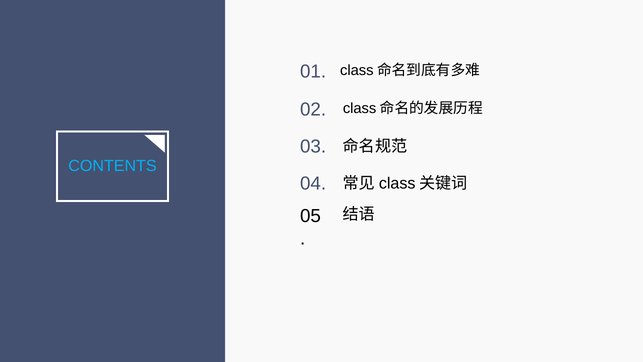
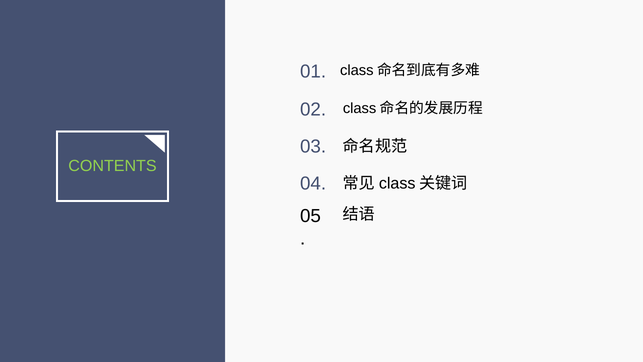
CONTENTS colour: light blue -> light green (112, 166)
